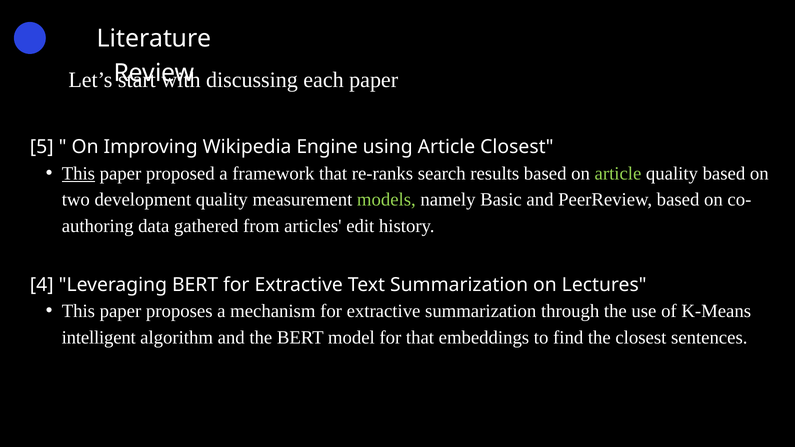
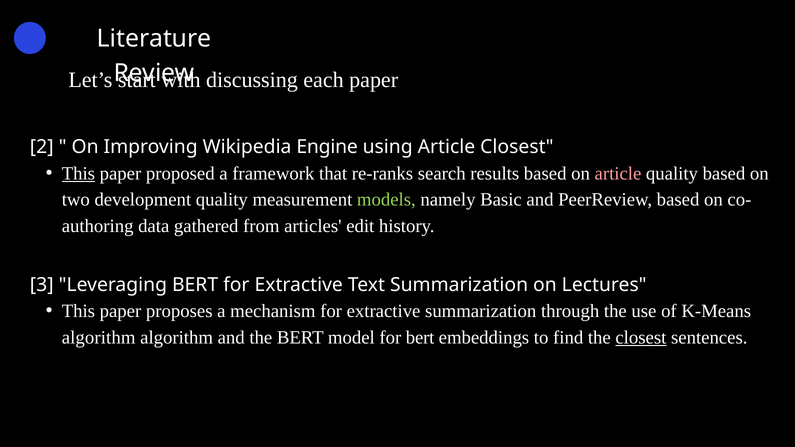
5: 5 -> 2 (42, 147)
article colour: light green -> pink (618, 174)
4: 4 -> 3 (42, 285)
intelligent: intelligent -> algorithm (99, 338)
for that: that -> bert (420, 338)
closest underline: none -> present (641, 338)
